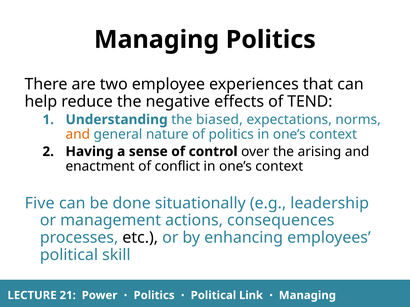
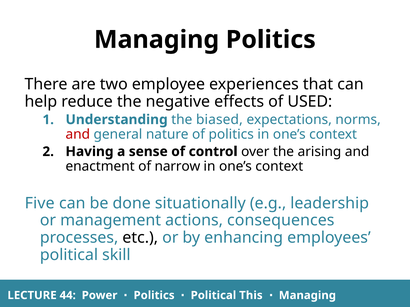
TEND: TEND -> USED (310, 102)
and colour: orange -> red (78, 135)
conflict: conflict -> narrow (177, 167)
21: 21 -> 44 (68, 296)
Link: Link -> This (251, 296)
